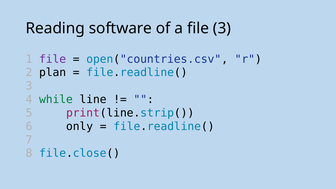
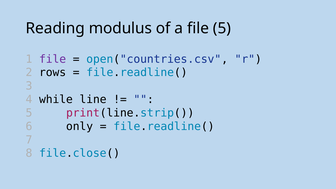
software: software -> modulus (120, 28)
file 3: 3 -> 5 (222, 28)
plan: plan -> rows (53, 73)
while colour: green -> black (56, 99)
